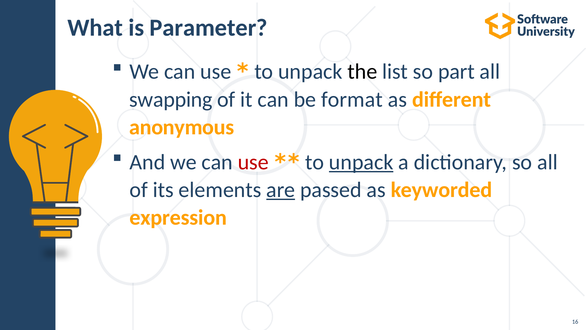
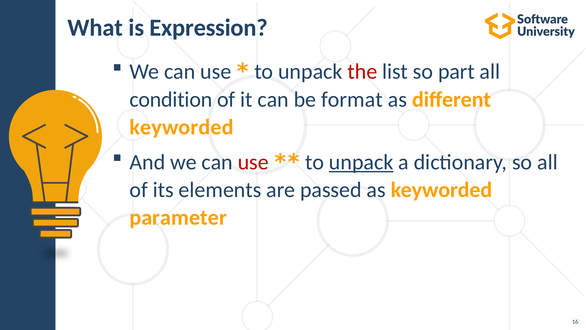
Parameter: Parameter -> Expression (209, 28)
the colour: black -> red (362, 72)
swapping: swapping -> condition (171, 99)
anonymous: anonymous -> keyworded (182, 127)
are underline: present -> none (281, 190)
expression: expression -> parameter (178, 217)
